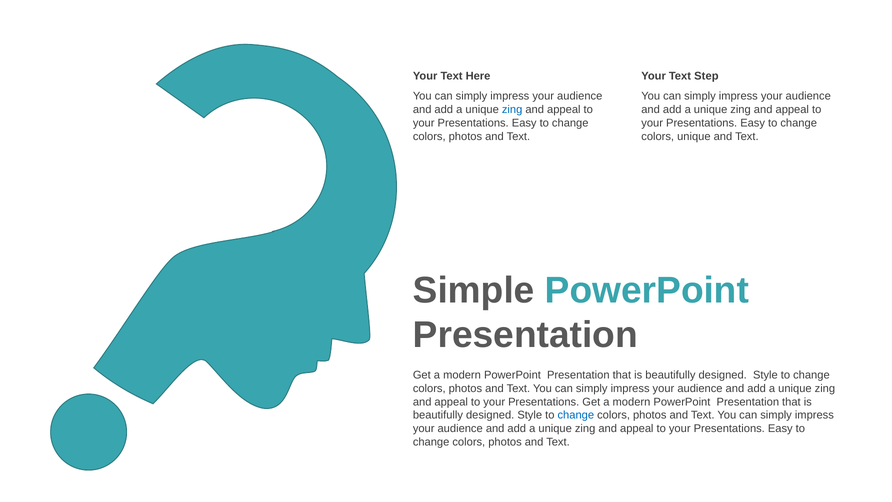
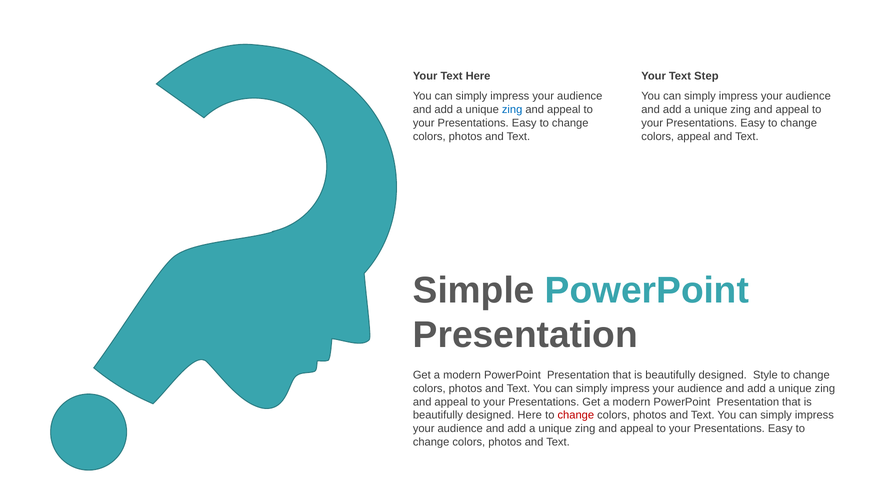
colors unique: unique -> appeal (694, 136)
Style: Style -> Here (530, 415)
change colour: blue -> red (576, 415)
